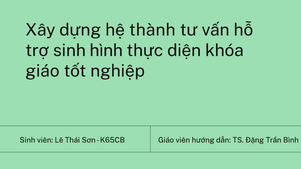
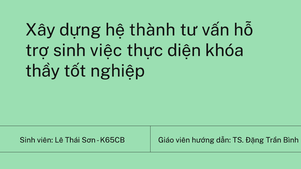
hình: hình -> việc (106, 50)
giáo: giáo -> thầy (43, 71)
